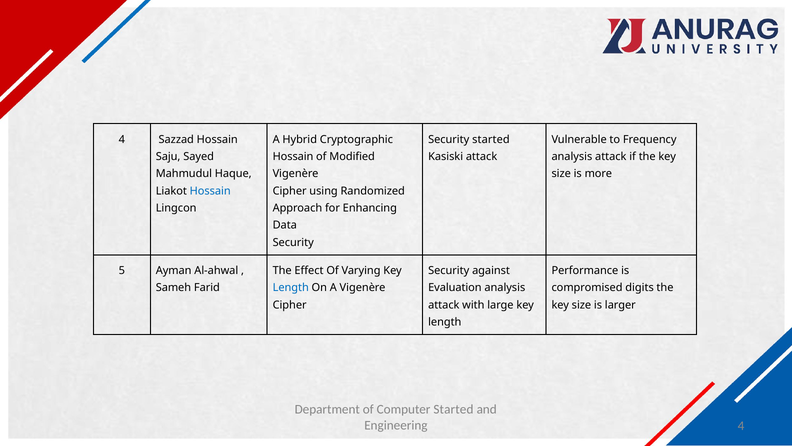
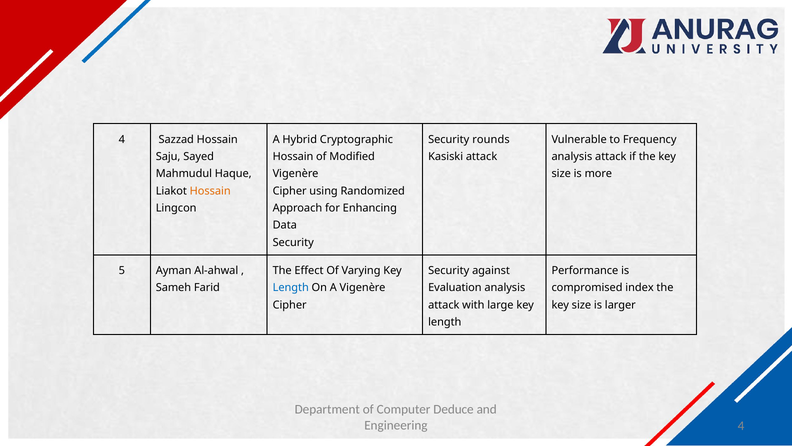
Security started: started -> rounds (491, 139)
Hossain colour: blue -> orange (210, 191)
digits: digits -> index (640, 288)
Computer Started: Started -> Deduce (454, 409)
